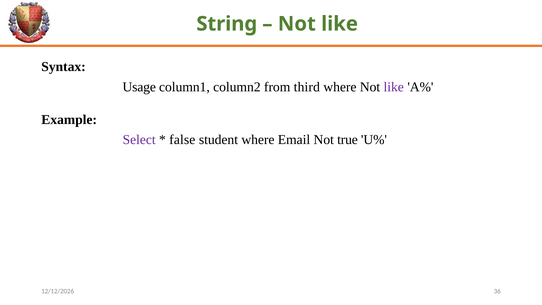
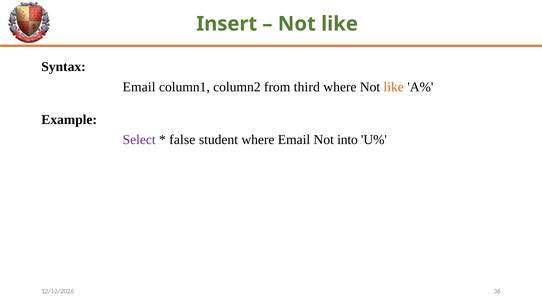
String: String -> Insert (227, 24)
Usage: Usage -> Email (139, 87)
like colour: purple -> orange (394, 87)
true: true -> into (348, 140)
